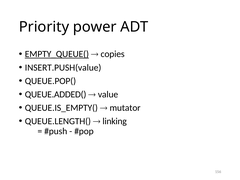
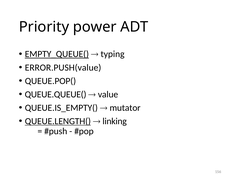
copies: copies -> typing (113, 54)
INSERT.PUSH(value: INSERT.PUSH(value -> ERROR.PUSH(value (63, 68)
QUEUE.ADDED(: QUEUE.ADDED( -> QUEUE.QUEUE( (56, 94)
QUEUE.LENGTH( underline: none -> present (58, 121)
